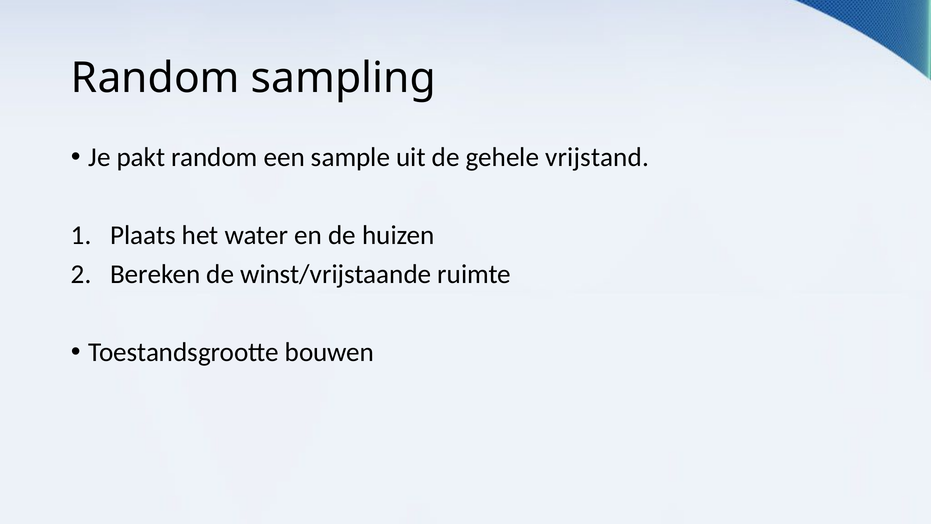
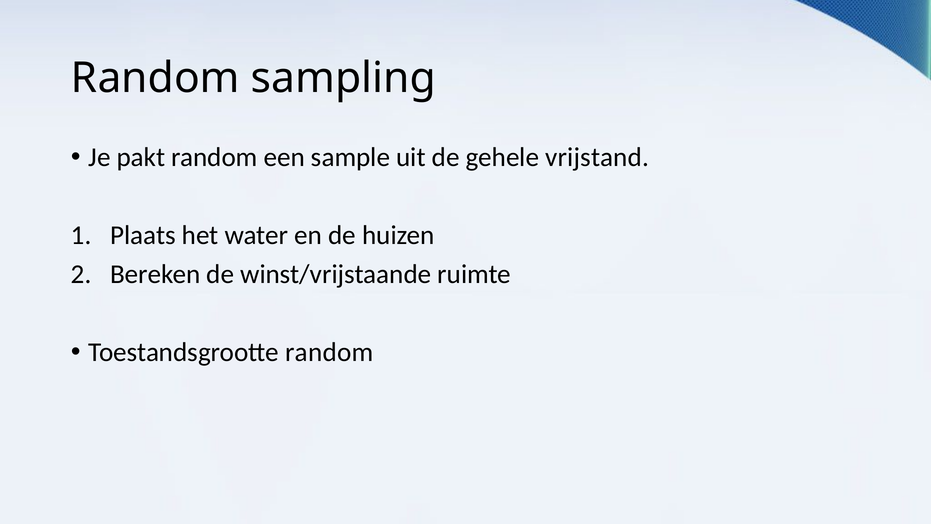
Toestandsgrootte bouwen: bouwen -> random (329, 352)
